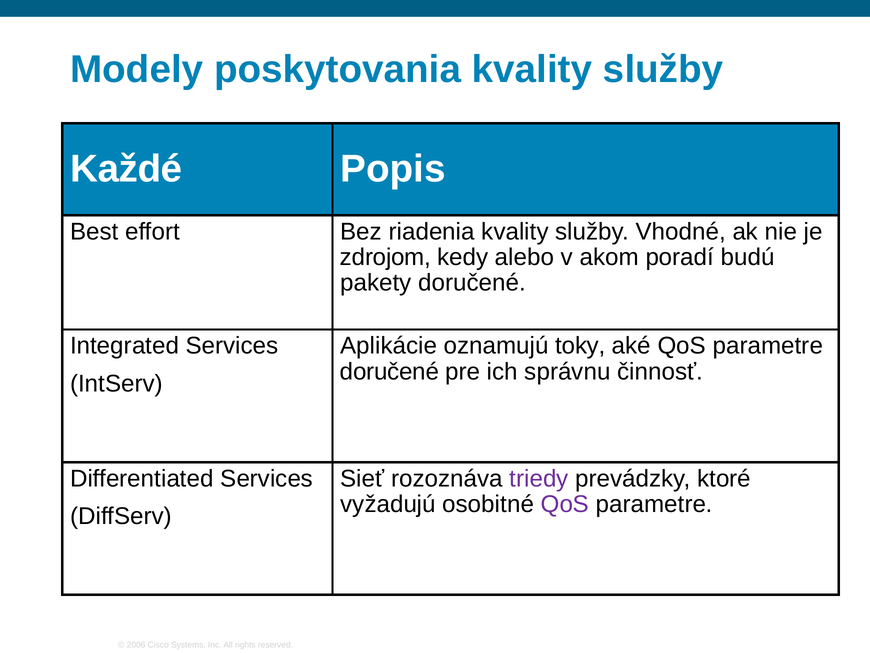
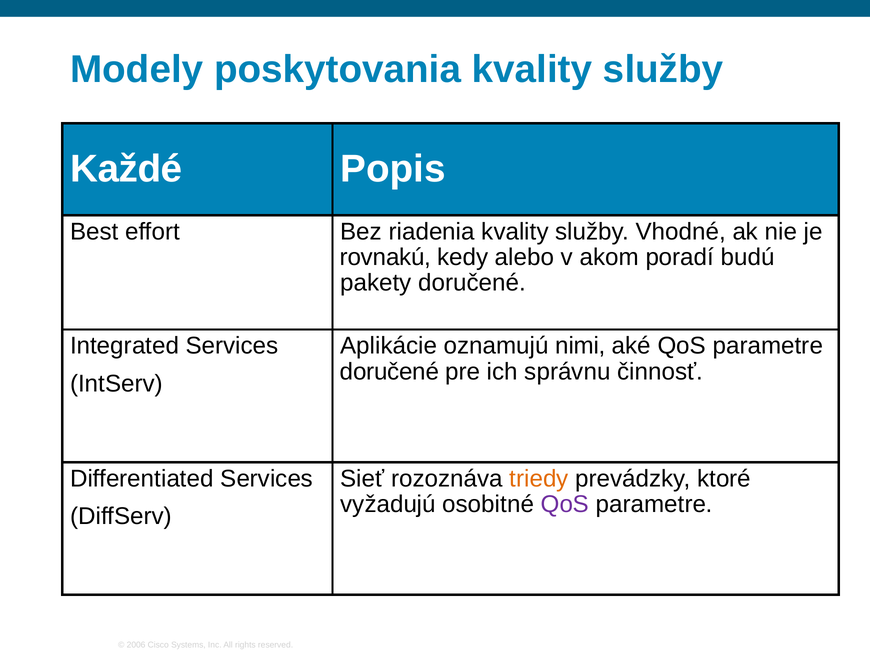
zdrojom: zdrojom -> rovnakú (385, 257)
toky: toky -> nimi (580, 346)
triedy colour: purple -> orange (539, 478)
